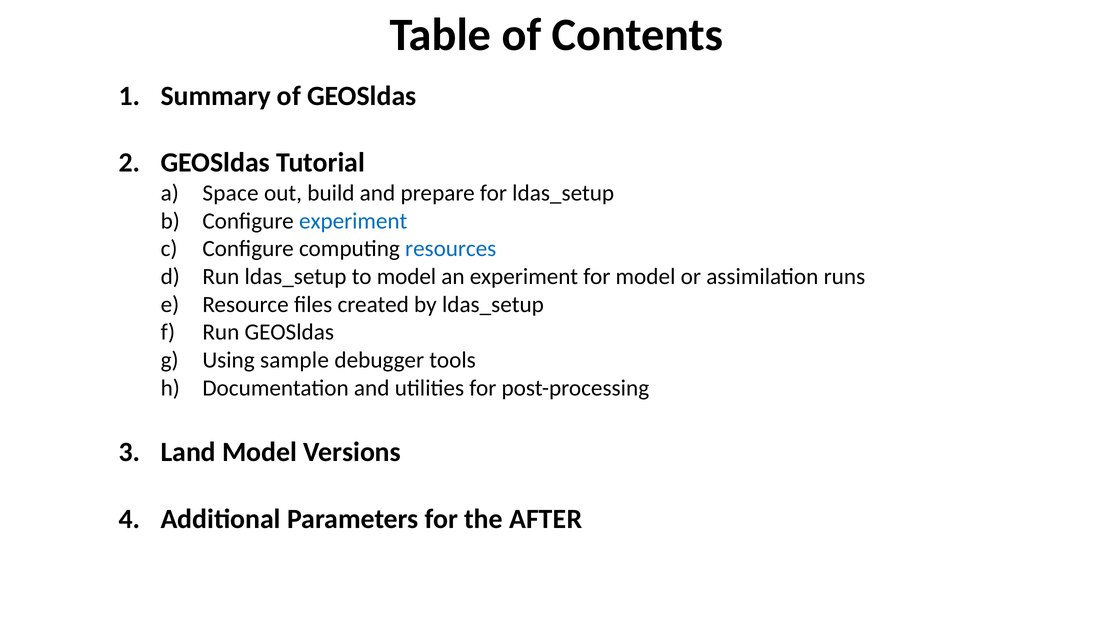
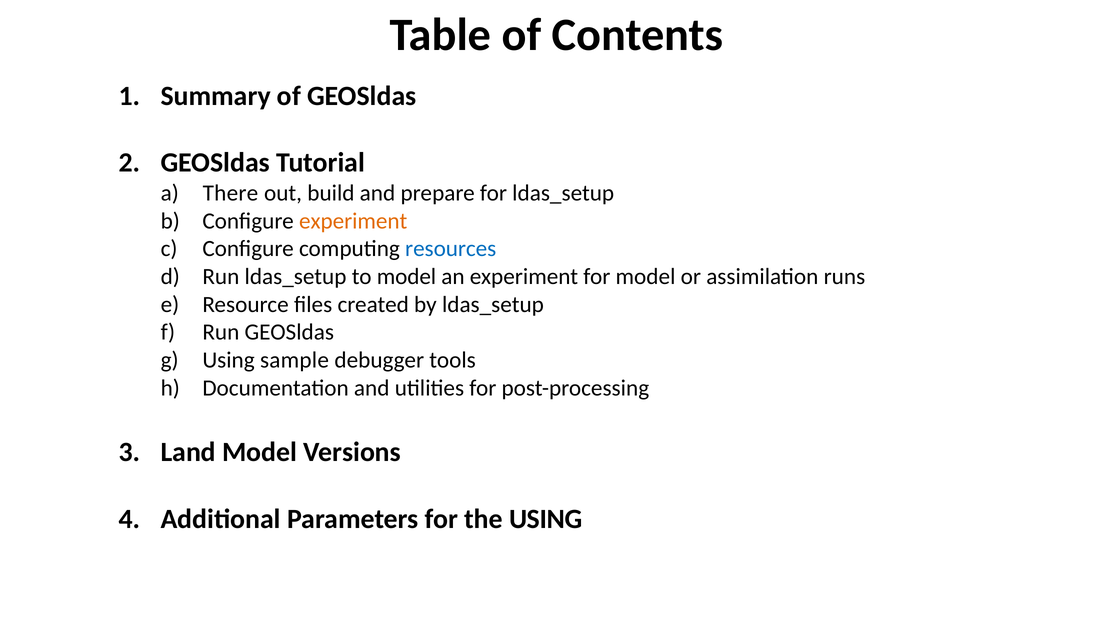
Space: Space -> There (230, 193)
experiment colour: blue -> orange (353, 221)
the AFTER: AFTER -> USING (546, 519)
